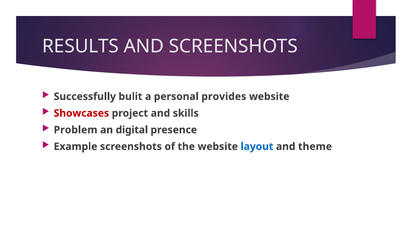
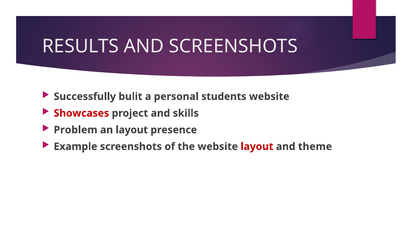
provides: provides -> students (224, 96)
an digital: digital -> layout (132, 130)
layout colour: blue -> red (257, 146)
